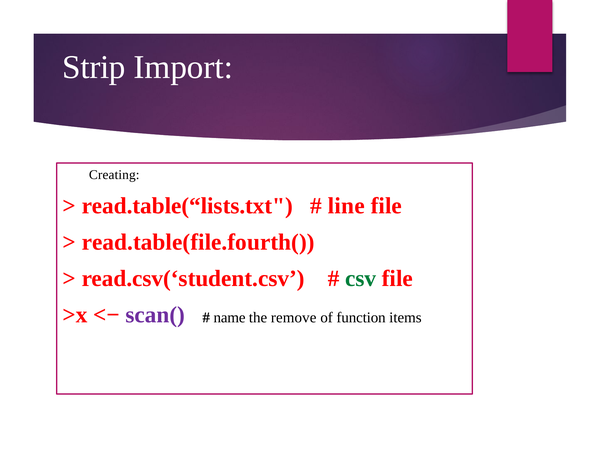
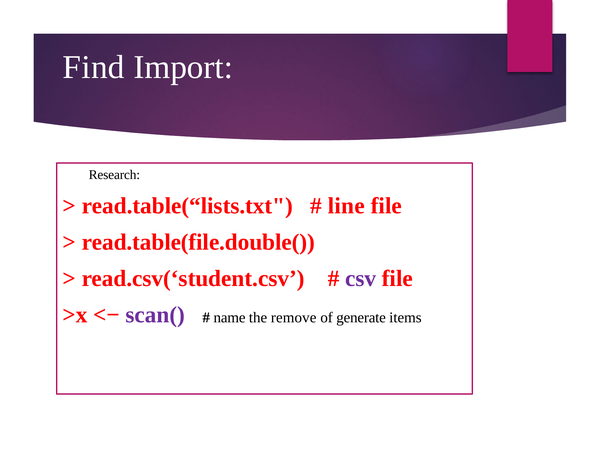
Strip: Strip -> Find (94, 67)
Creating: Creating -> Research (114, 175)
read.table(file.fourth(: read.table(file.fourth( -> read.table(file.double( (198, 242)
csv colour: green -> purple (361, 279)
function: function -> generate (361, 318)
